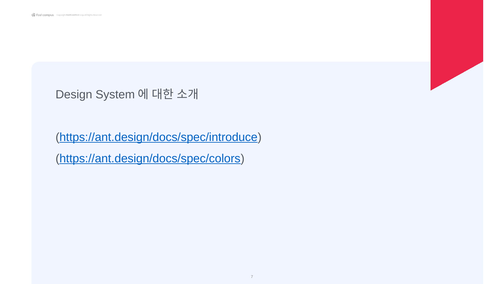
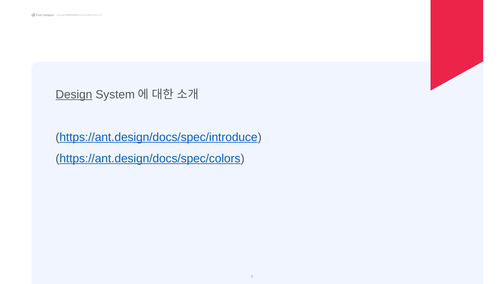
Design underline: none -> present (74, 95)
